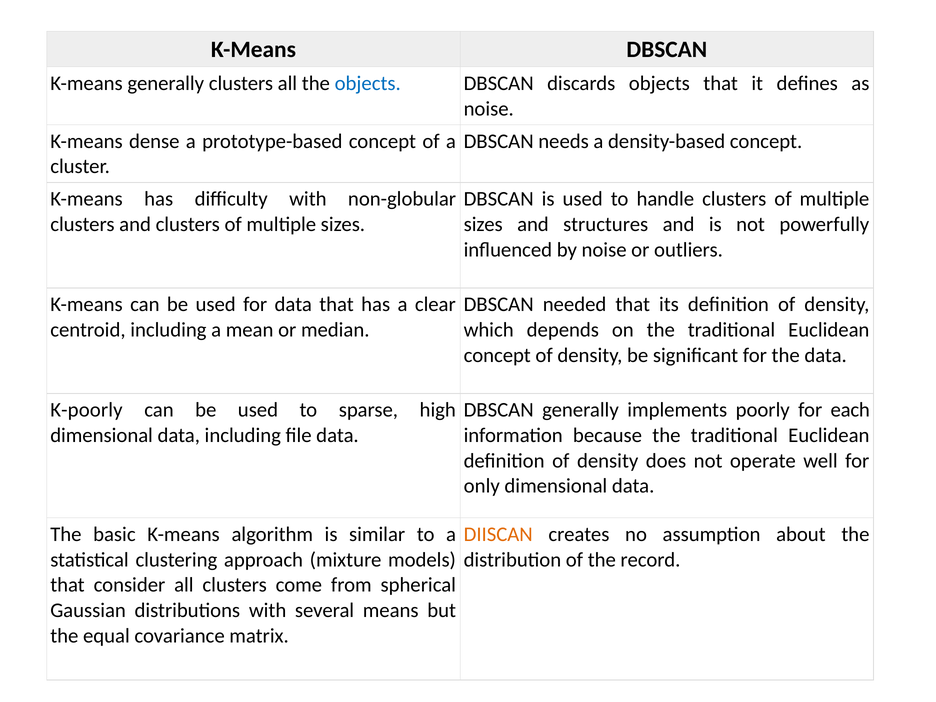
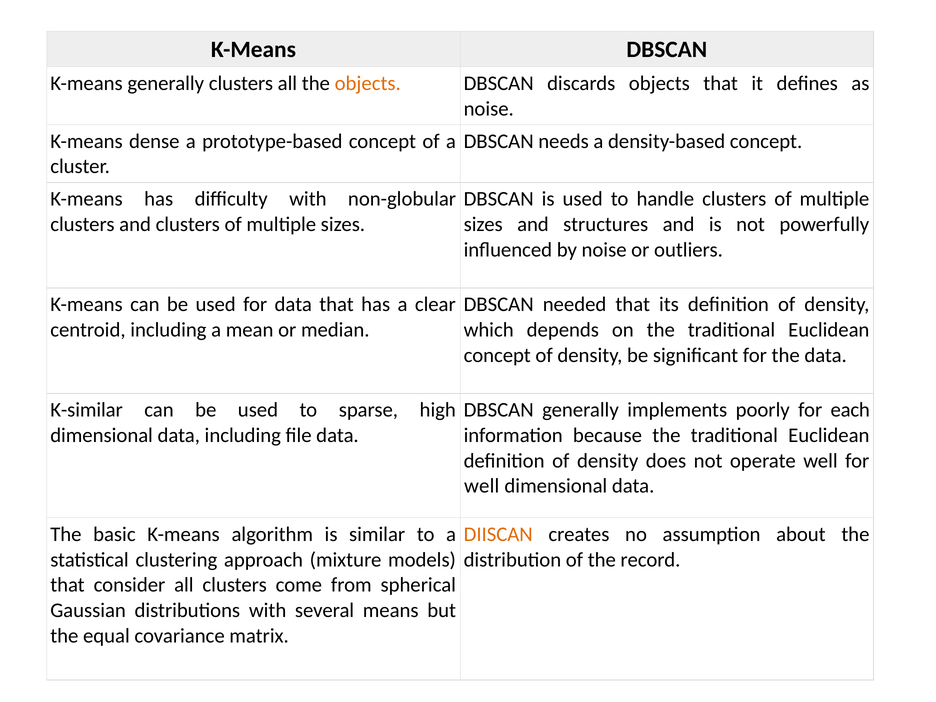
objects colour: blue -> orange (368, 83)
K-poorly: K-poorly -> K-similar (87, 410)
only: only -> well (482, 486)
